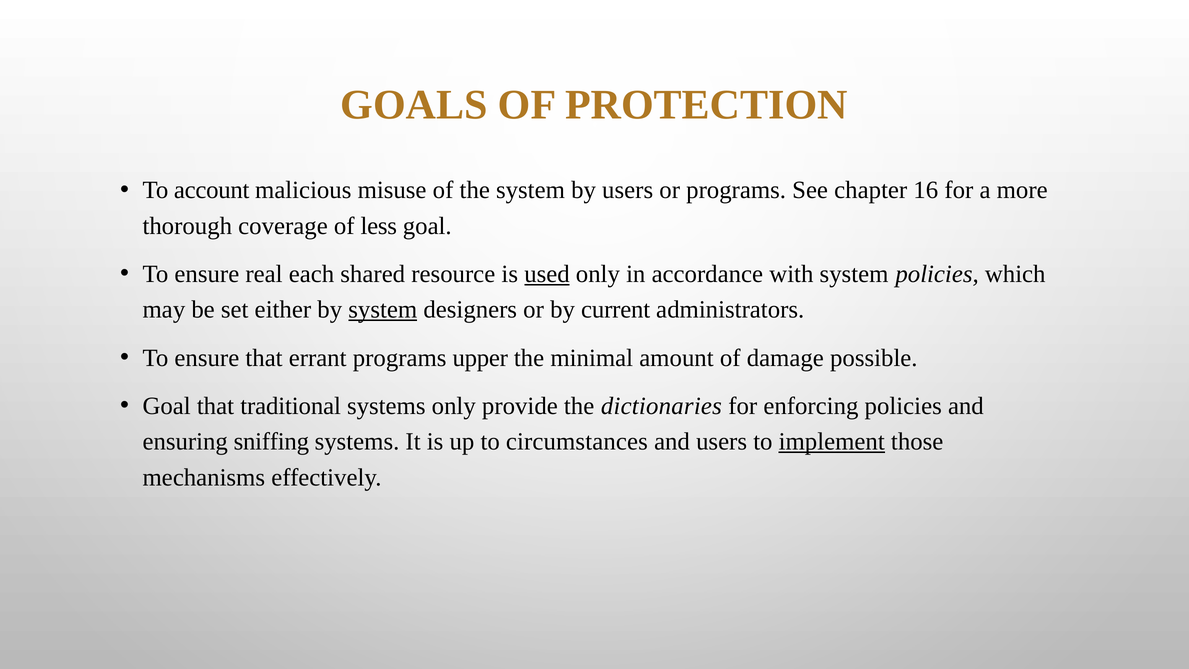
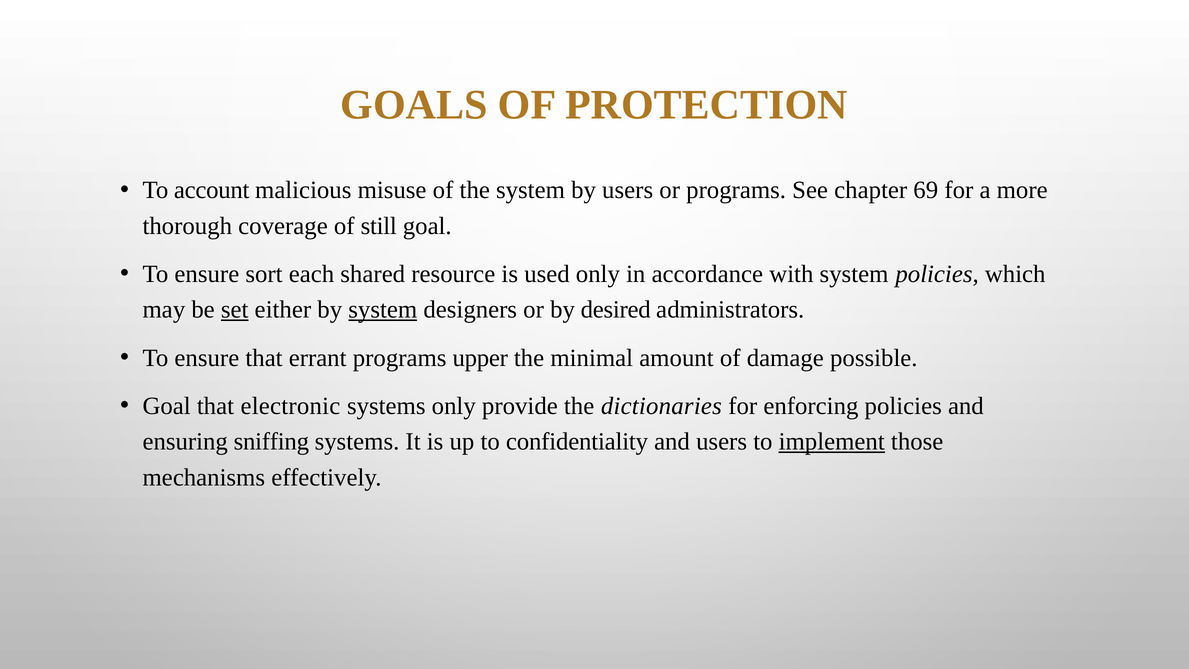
16: 16 -> 69 (926, 190)
less: less -> still (379, 226)
real: real -> sort (264, 274)
used underline: present -> none (547, 274)
set underline: none -> present (235, 310)
current: current -> desired (616, 310)
traditional: traditional -> electronic (290, 406)
circumstances: circumstances -> confidentiality (577, 442)
